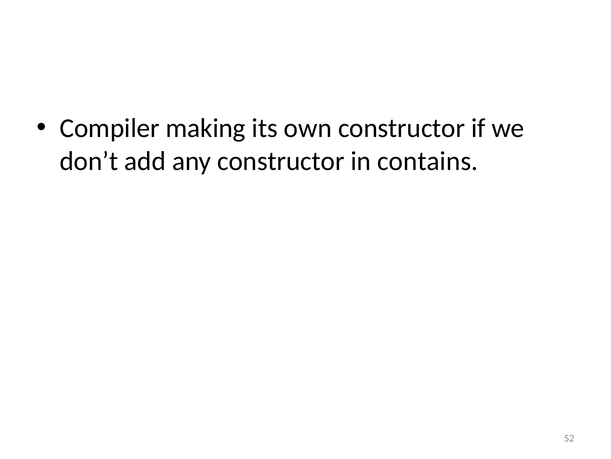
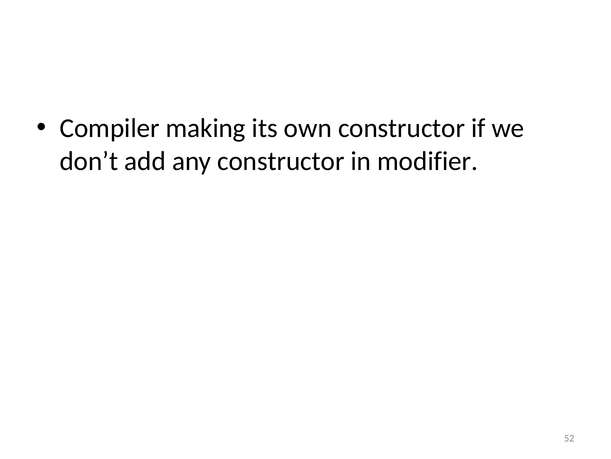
contains: contains -> modifier (428, 161)
